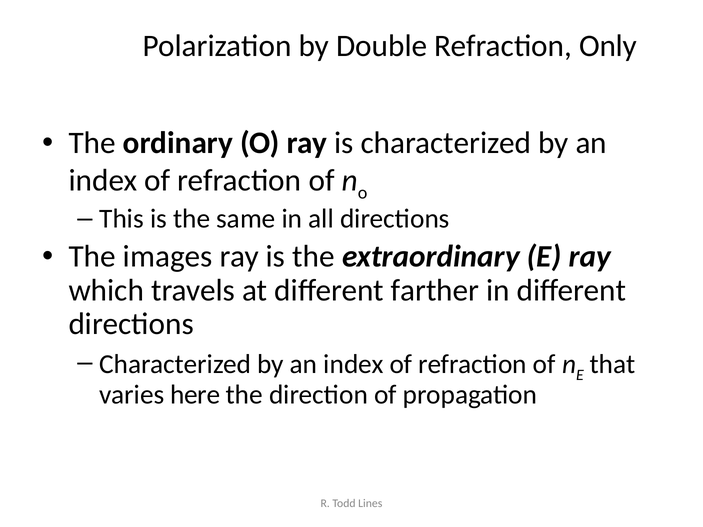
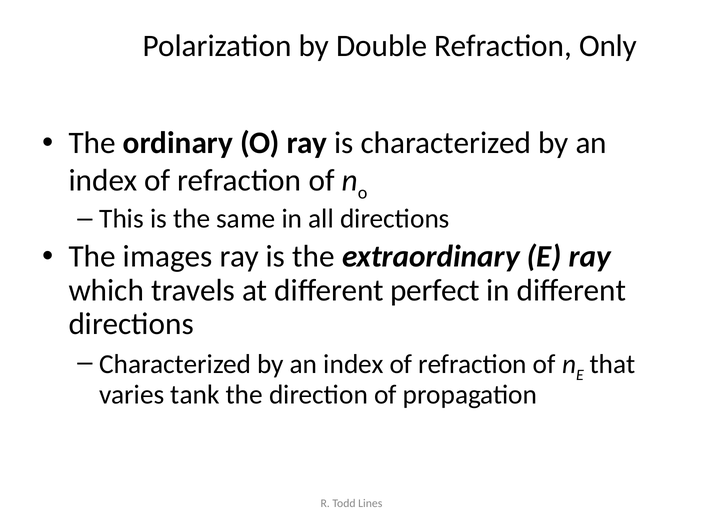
farther: farther -> perfect (435, 290)
here: here -> tank (195, 395)
